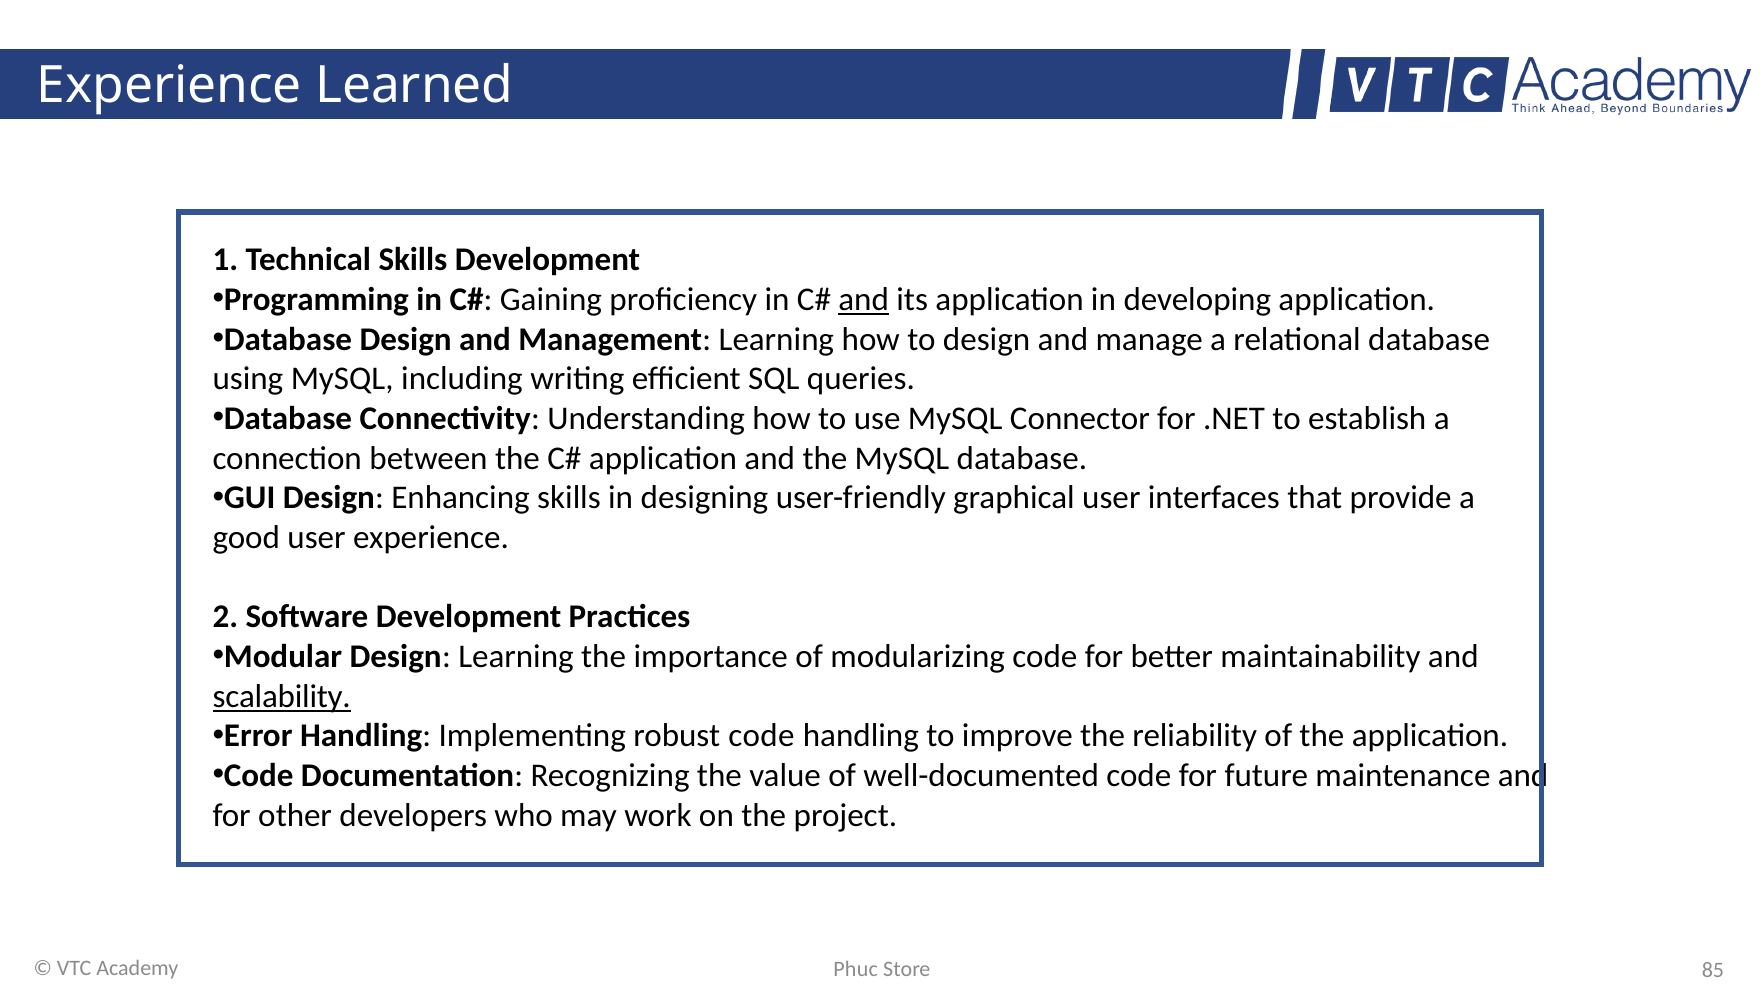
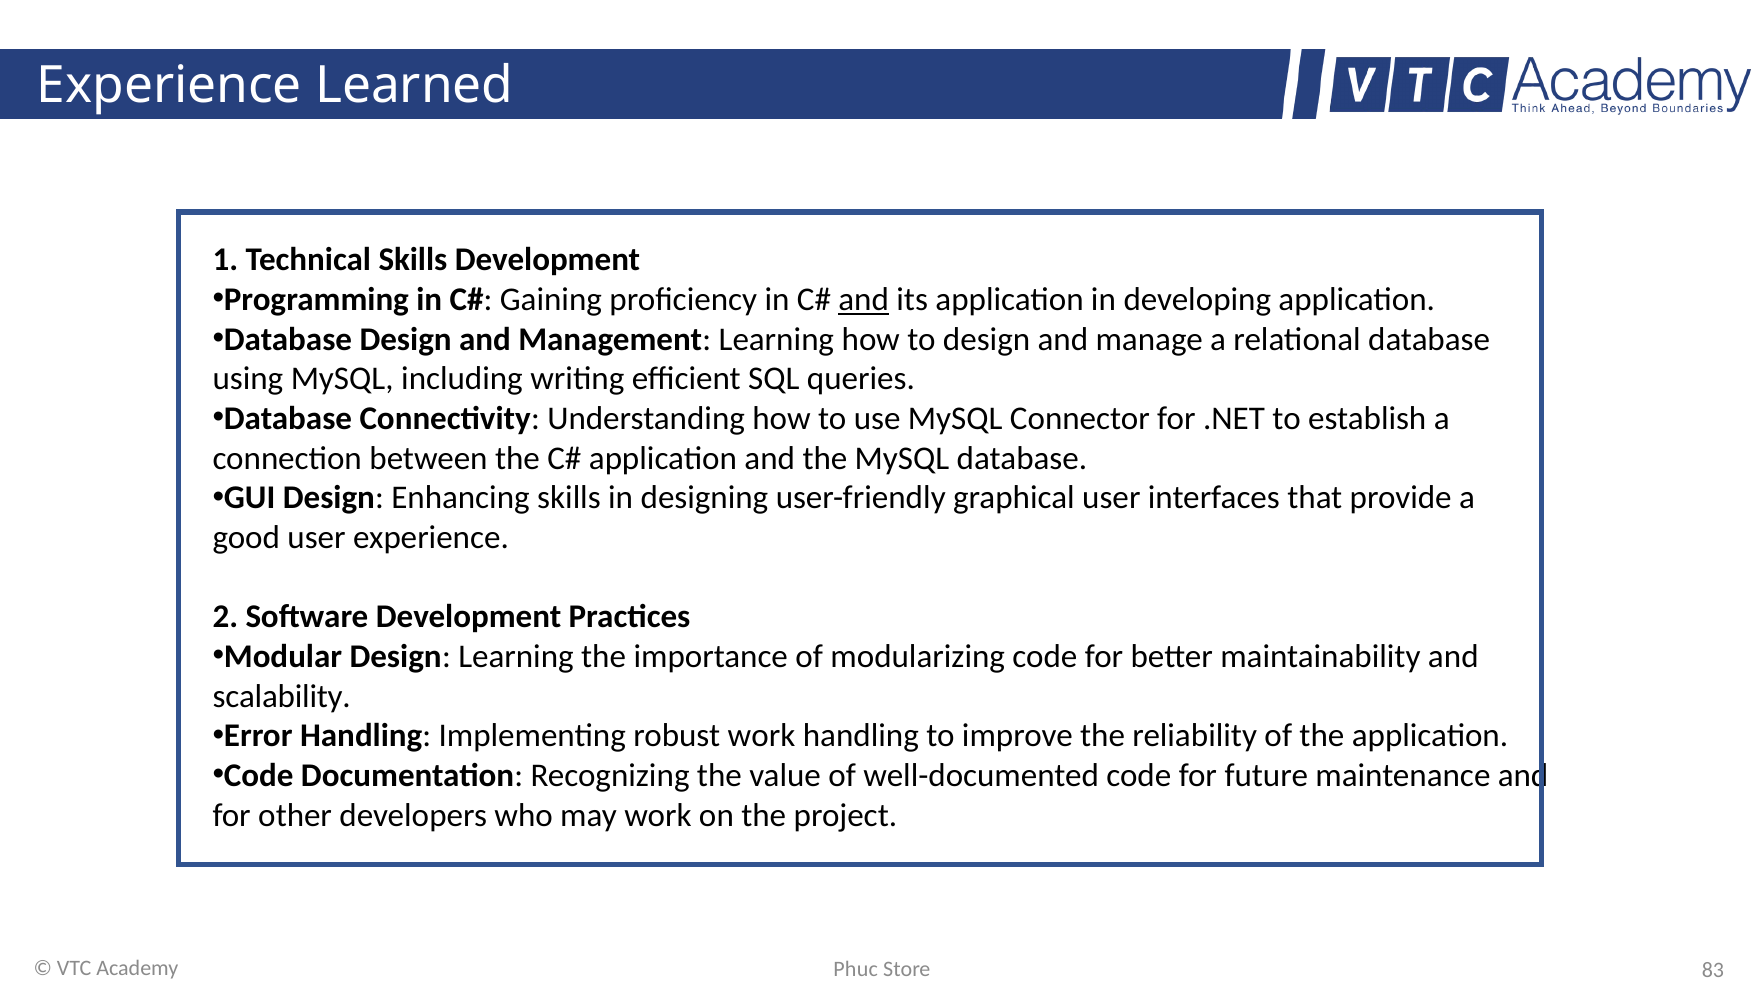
scalability underline: present -> none (282, 697)
robust code: code -> work (762, 736)
85: 85 -> 83 (1713, 971)
